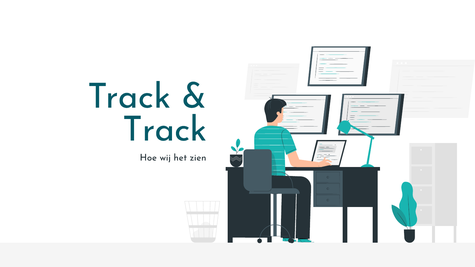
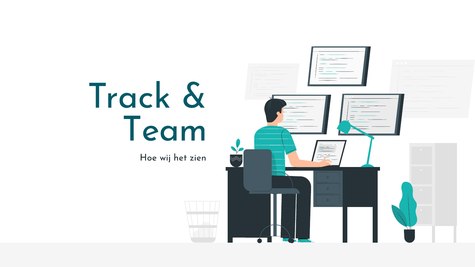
Track: Track -> Team (165, 129)
